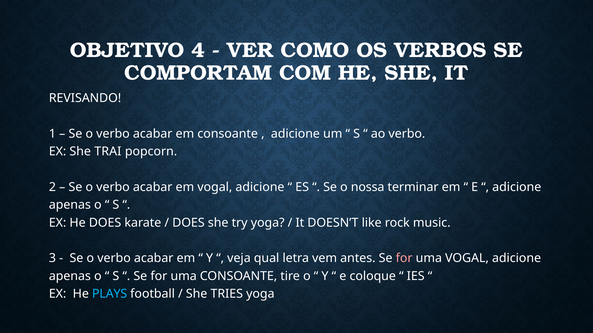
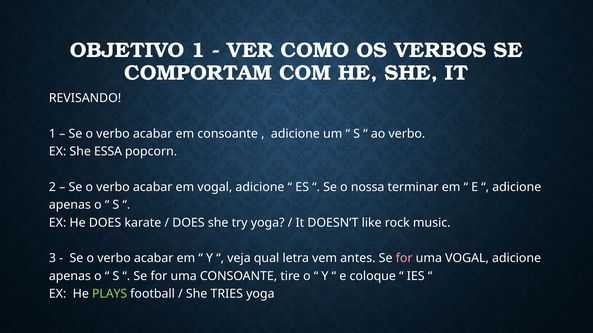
OBJETIVO 4: 4 -> 1 (198, 50)
TRAI: TRAI -> ESSA (108, 152)
PLAYS colour: light blue -> light green (110, 294)
